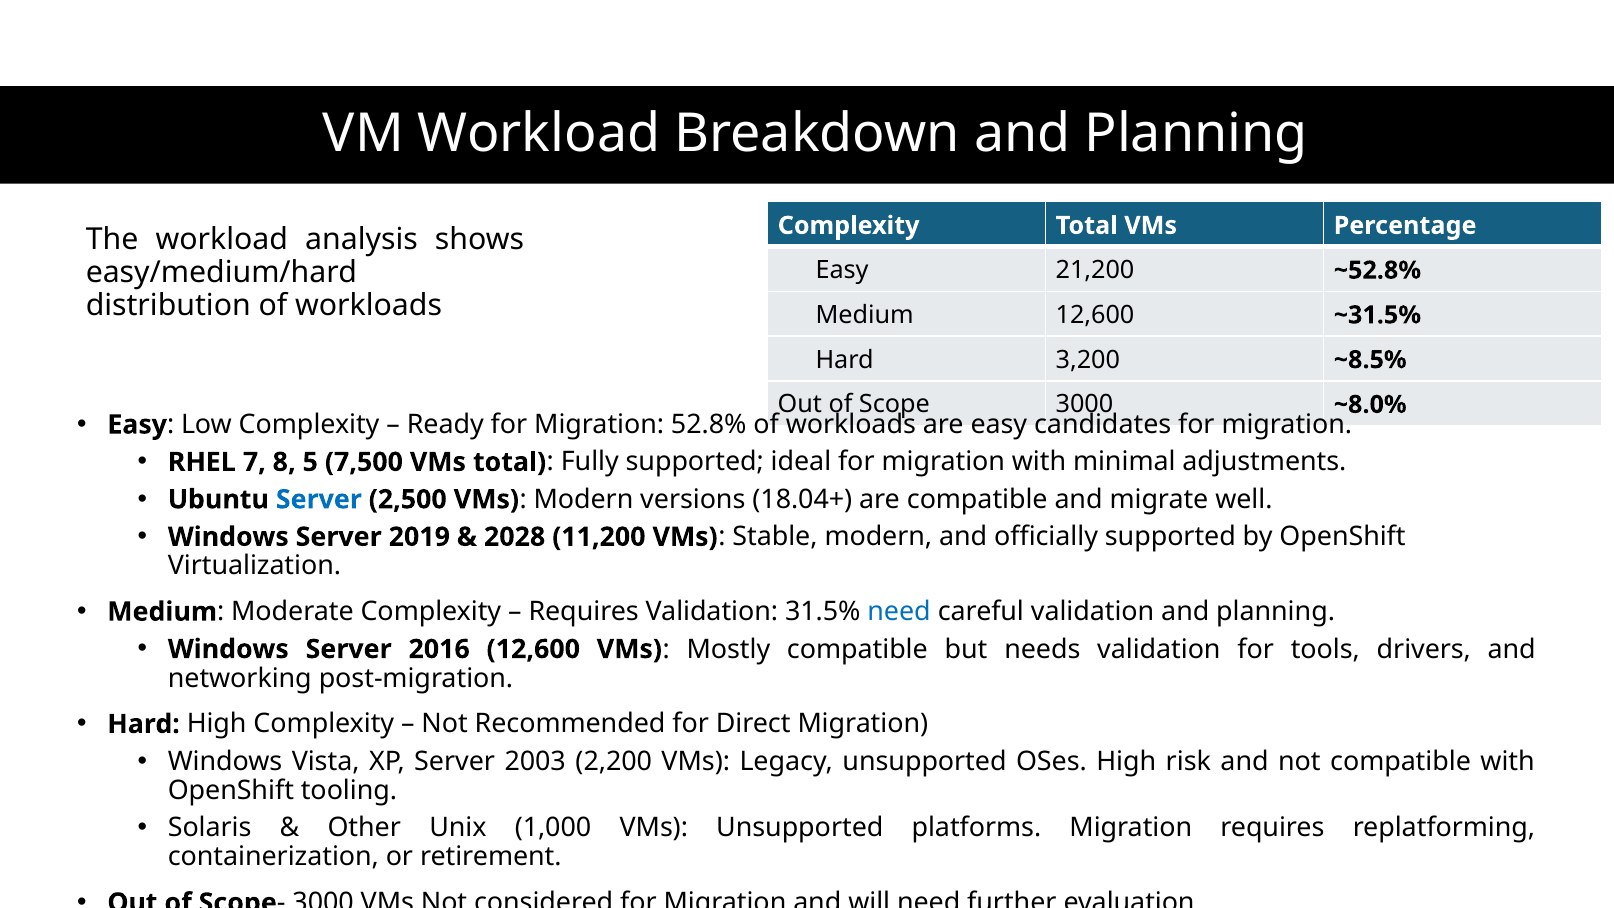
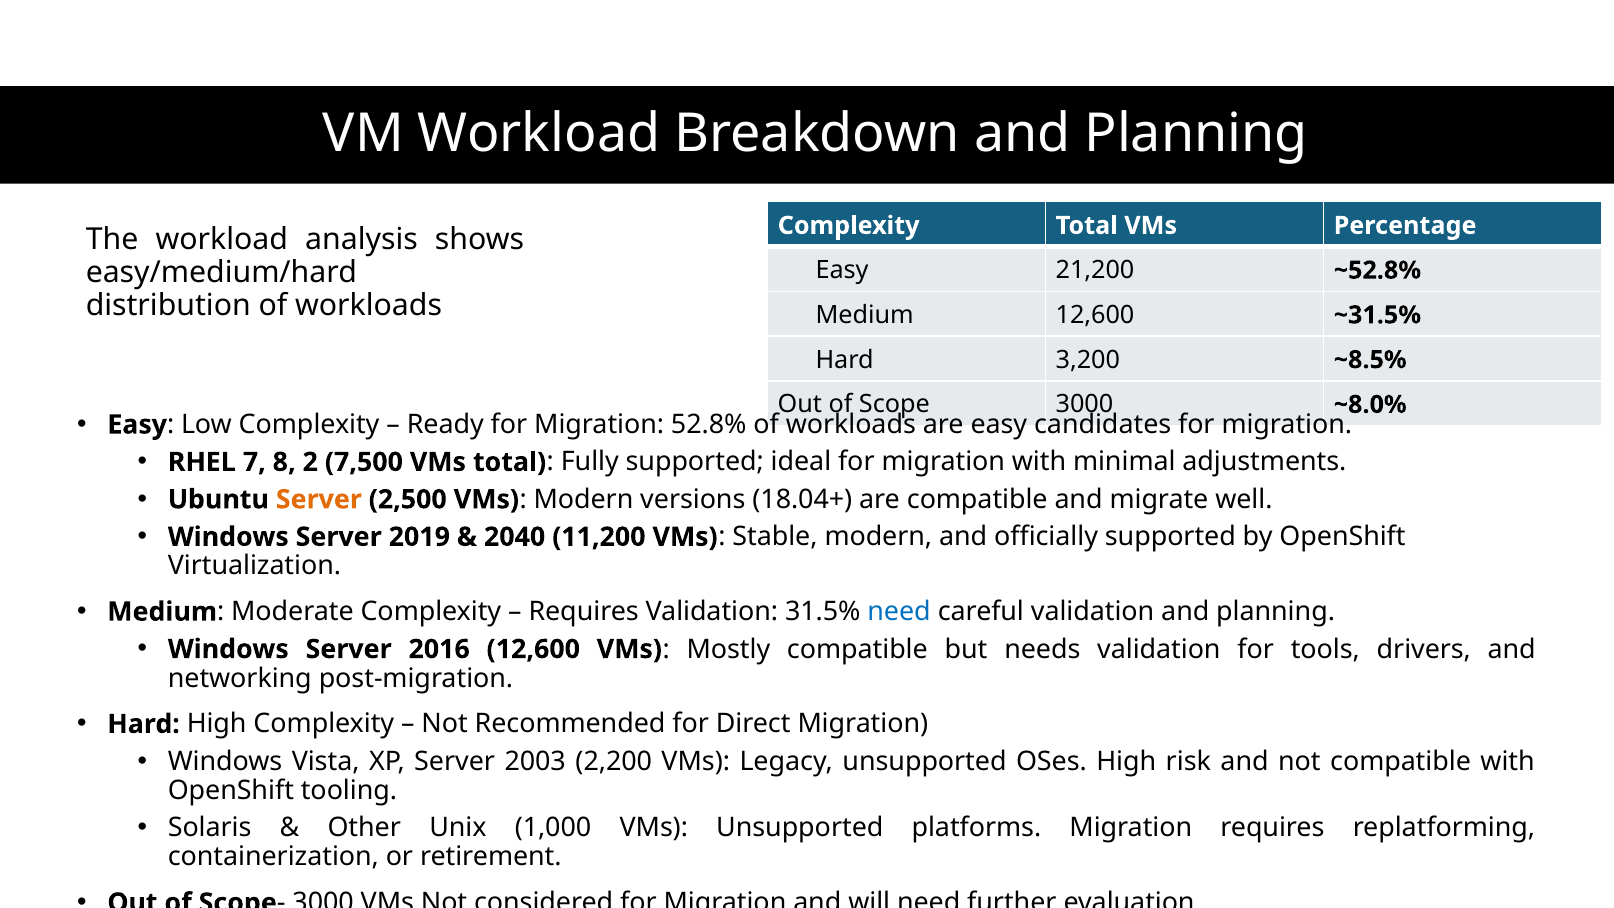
5: 5 -> 2 (310, 462)
Server colour: blue -> orange (319, 499)
2028: 2028 -> 2040 (515, 537)
